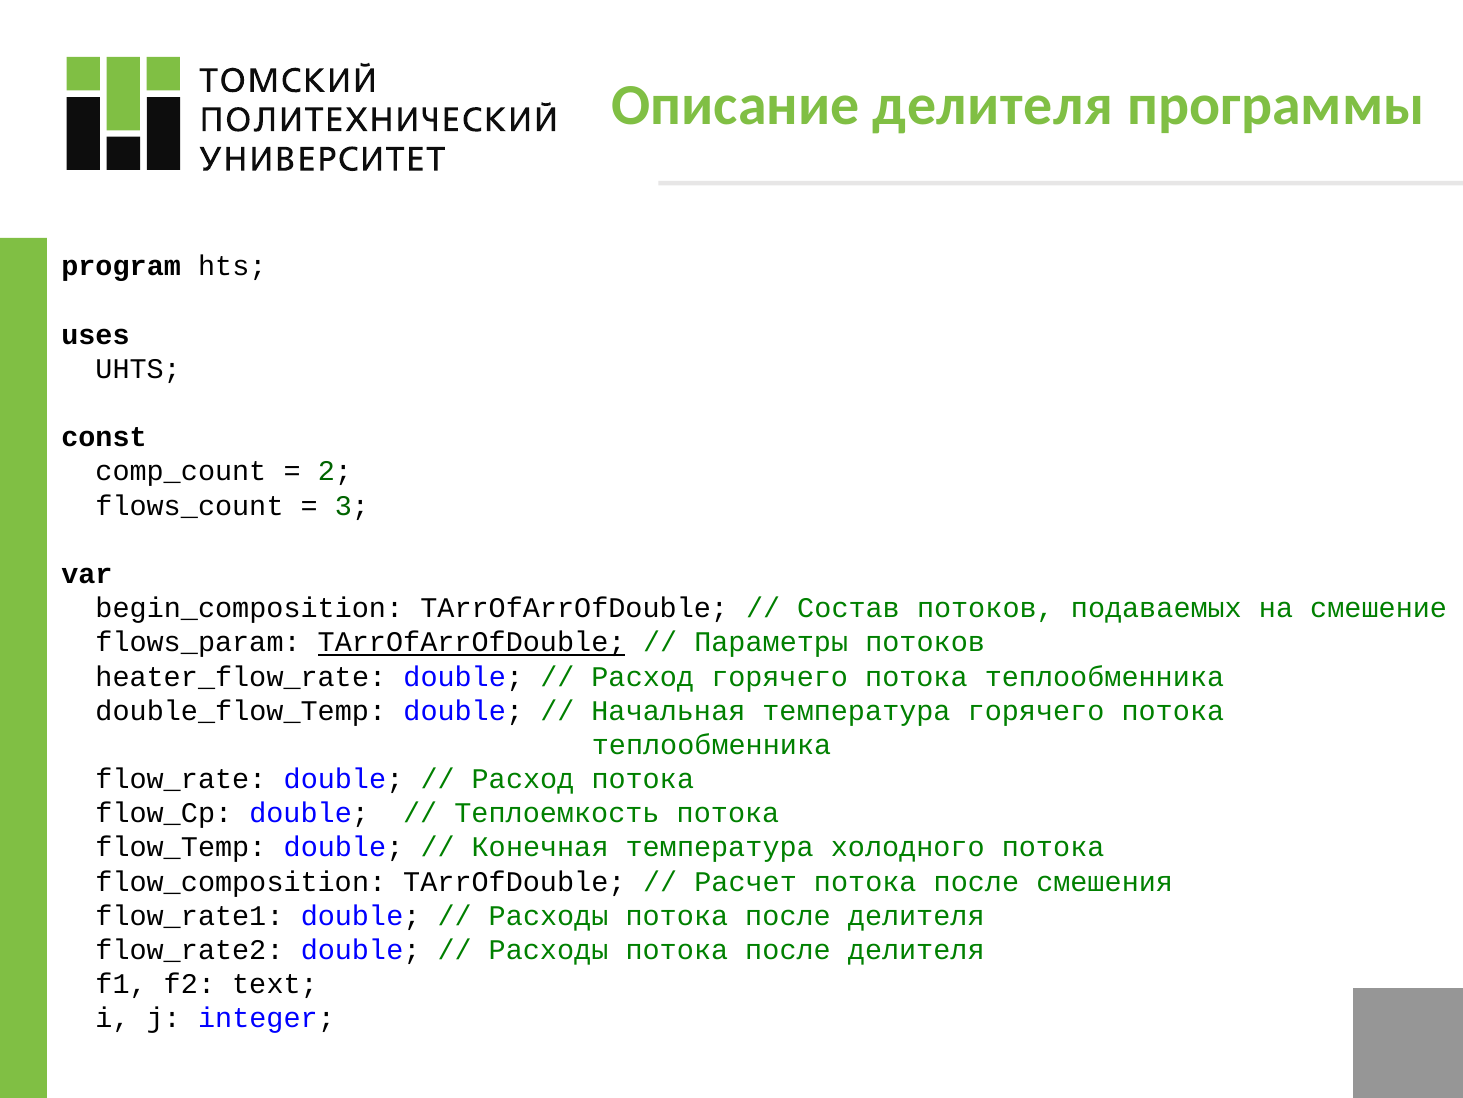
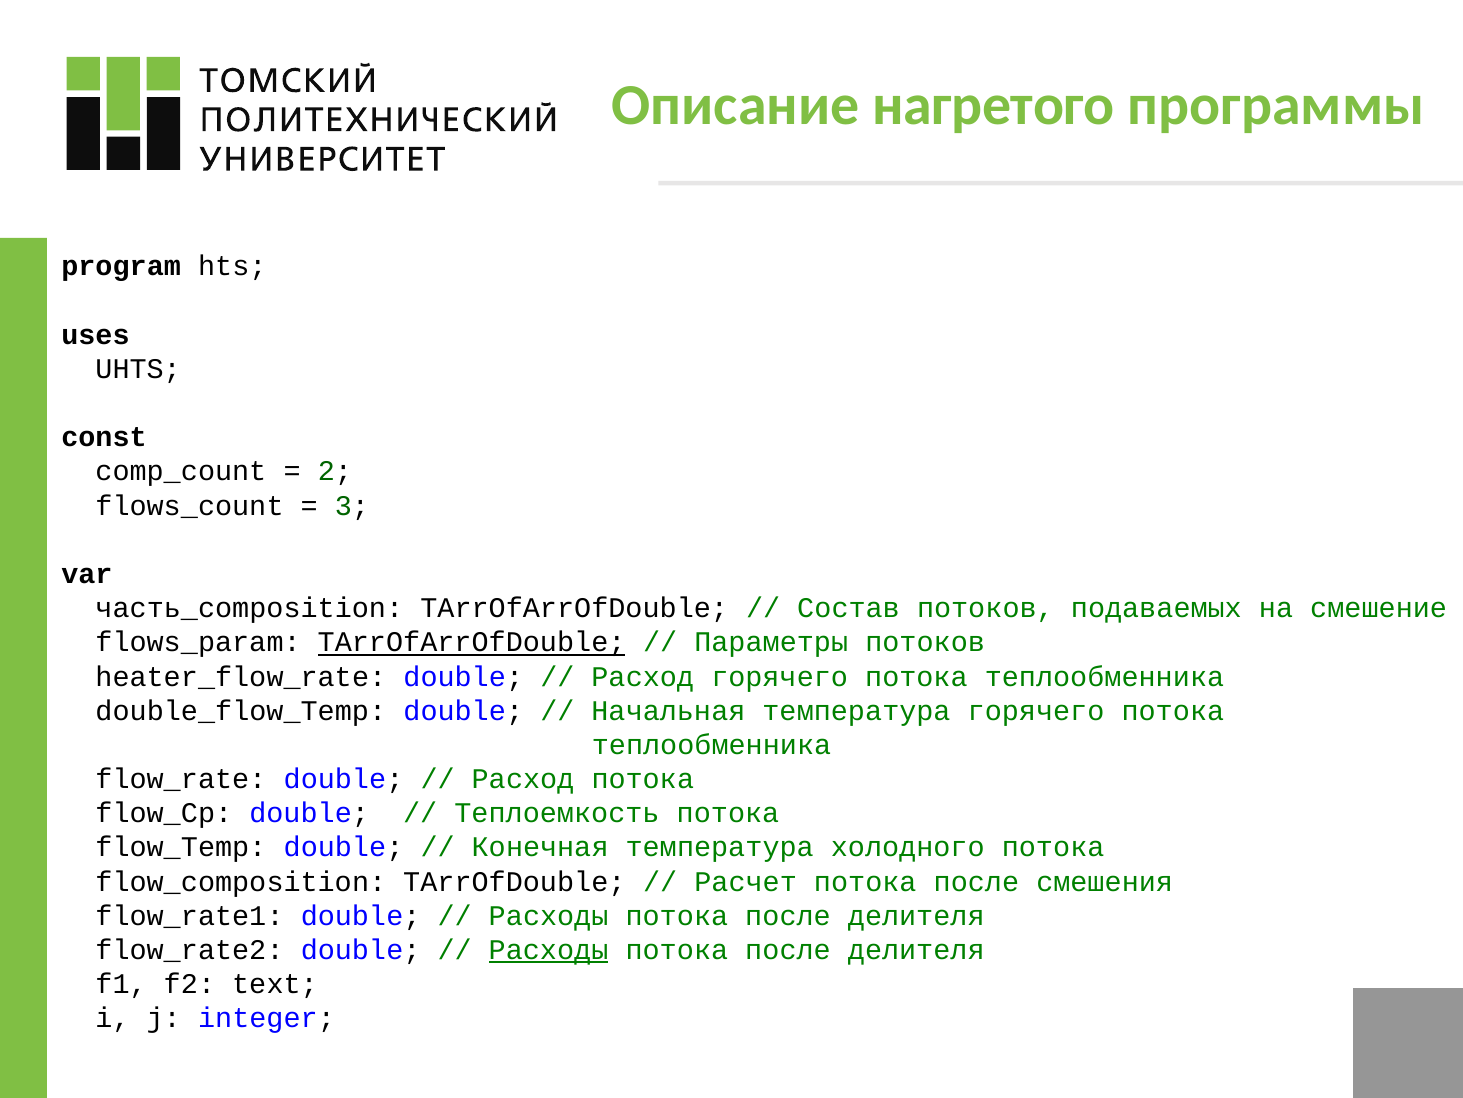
Описание делителя: делителя -> нагретого (994, 105)
begin_composition: begin_composition -> часть_composition (249, 608)
Расходы underline: none -> present (549, 949)
